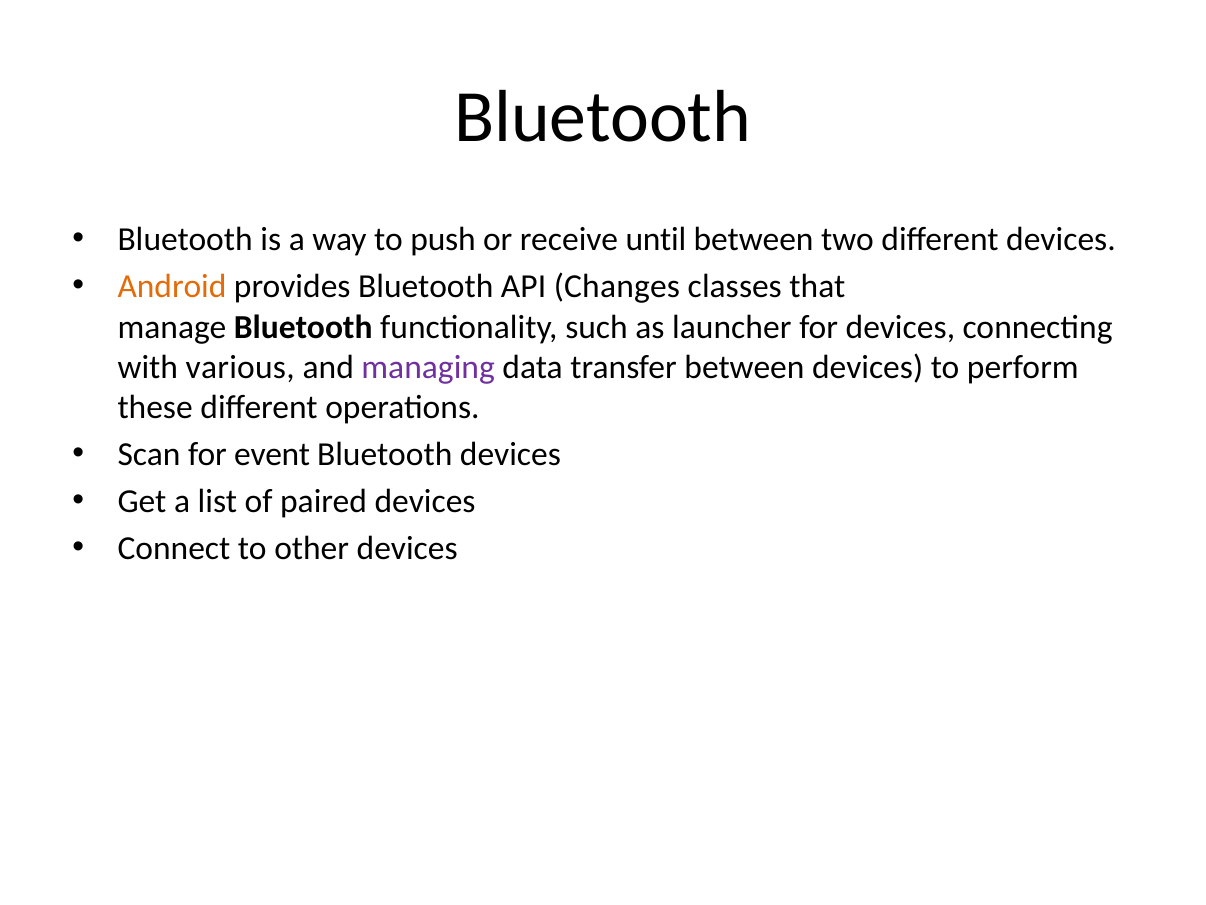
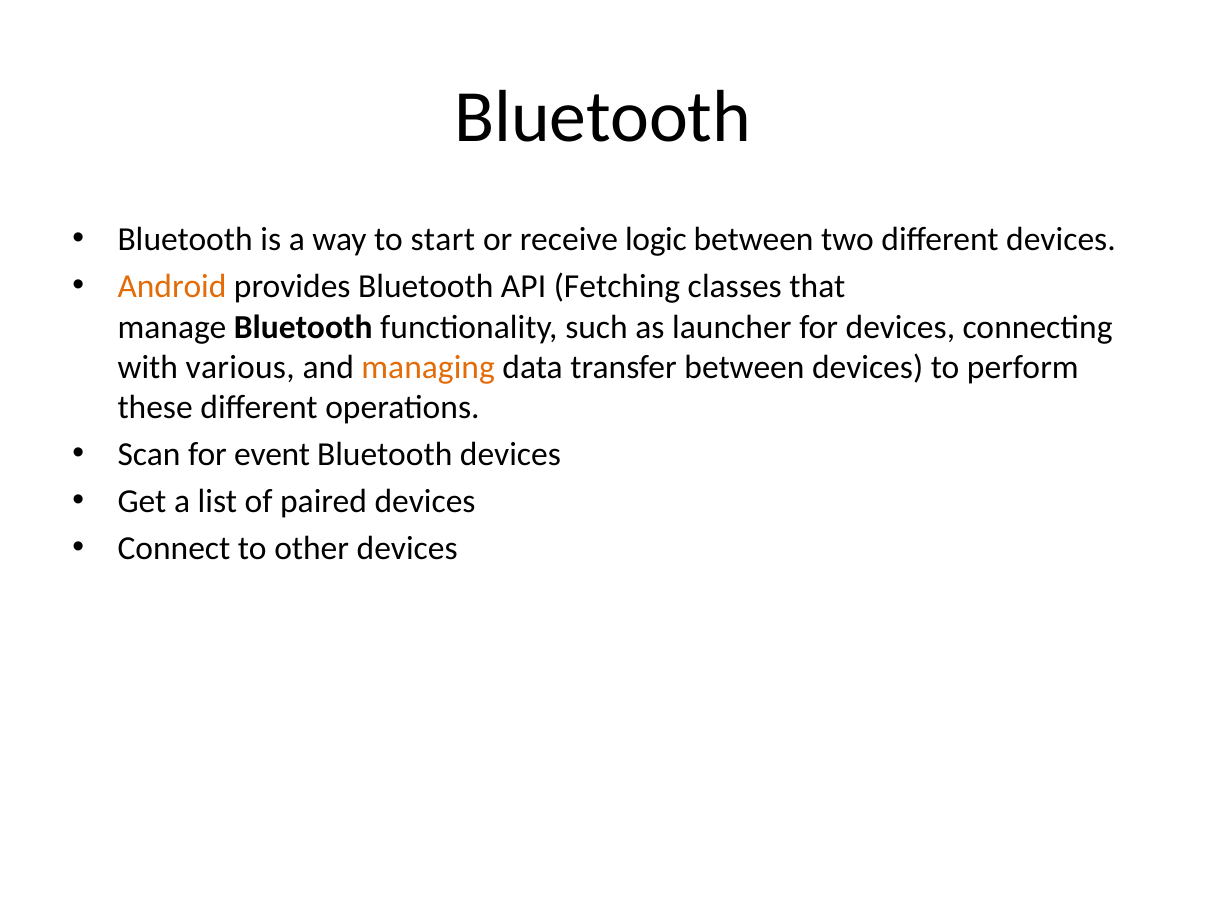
push: push -> start (443, 240)
until: until -> logic (656, 240)
Changes: Changes -> Fetching (617, 287)
managing colour: purple -> orange (428, 367)
